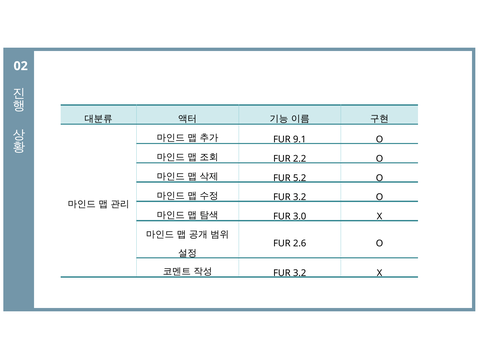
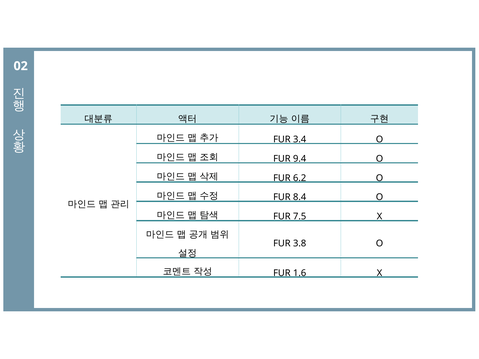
9.1: 9.1 -> 3.4 (300, 139)
2.2: 2.2 -> 9.4 (300, 159)
5.2: 5.2 -> 6.2 (300, 178)
3.2: 3.2 -> 8.4 (300, 197)
3.0: 3.0 -> 7.5 (300, 217)
2.6: 2.6 -> 3.8 (300, 244)
3.2: 3.2 -> 1.6 (300, 273)
